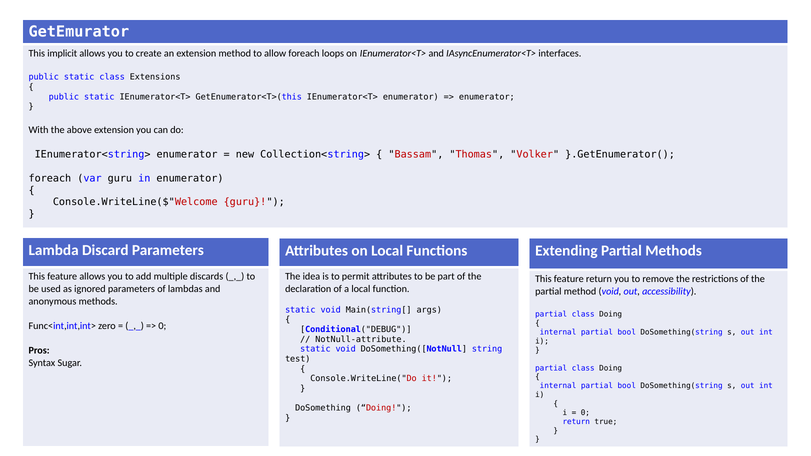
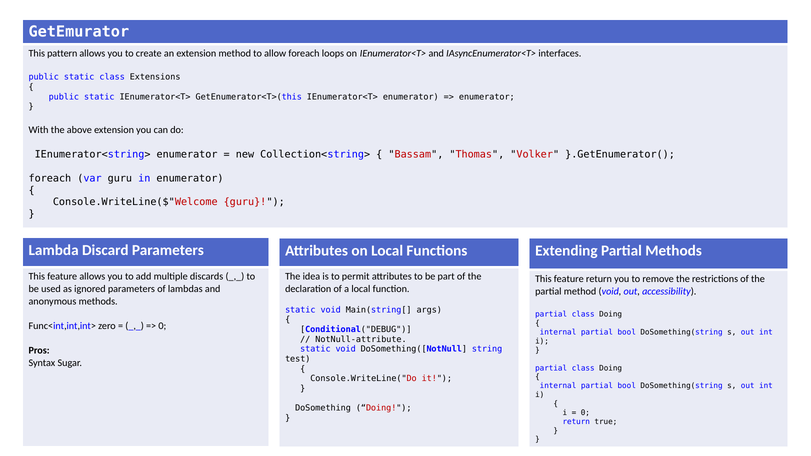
implicit: implicit -> pattern (62, 54)
